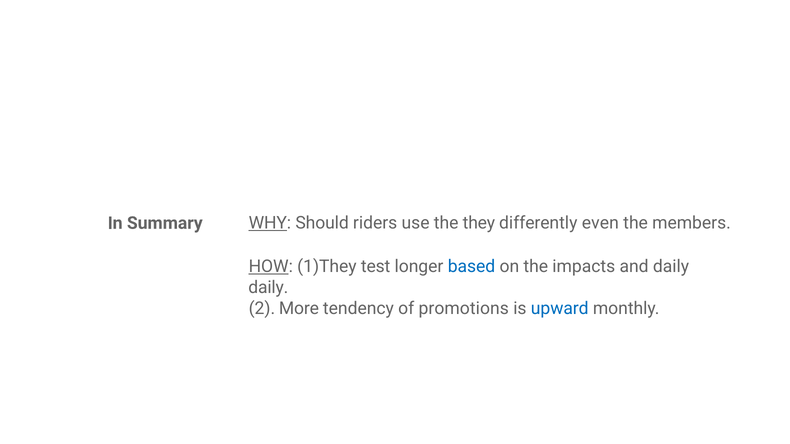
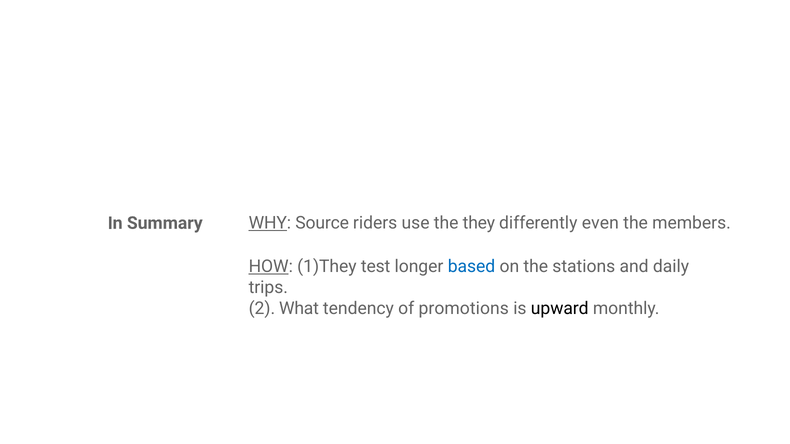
Should: Should -> Source (322, 223)
impacts: impacts -> stations (584, 267)
daily: daily -> trips (268, 288)
More: More -> What (299, 309)
upward colour: blue -> black (560, 309)
